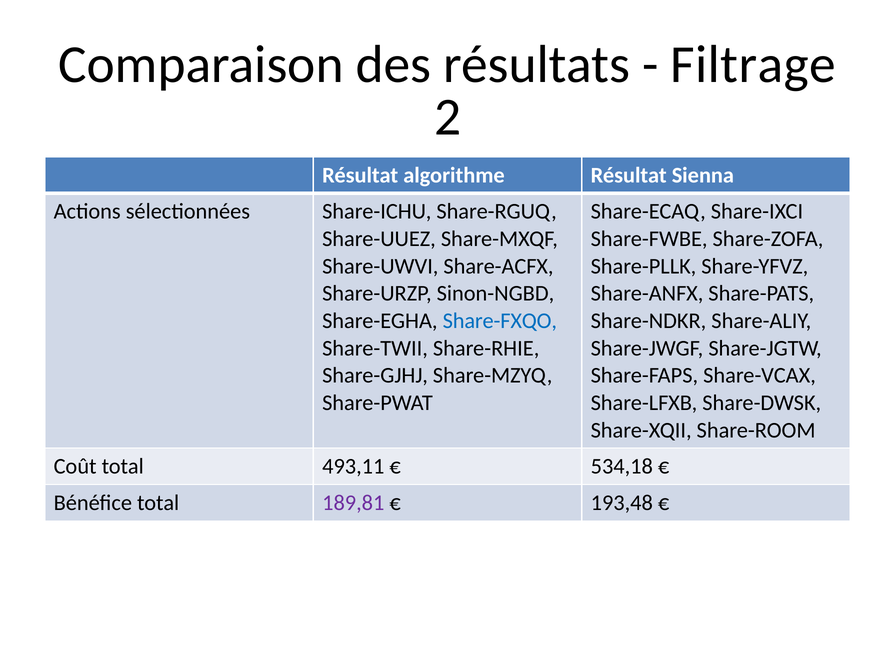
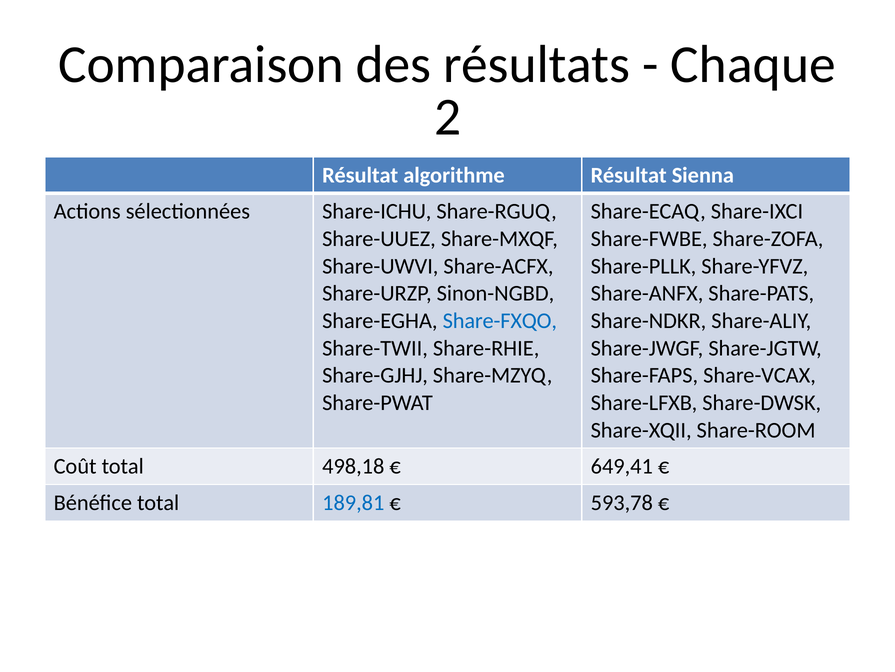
Filtrage: Filtrage -> Chaque (753, 65)
493,11: 493,11 -> 498,18 (353, 466)
534,18: 534,18 -> 649,41 (622, 466)
189,81 colour: purple -> blue (353, 502)
193,48: 193,48 -> 593,78 (622, 502)
